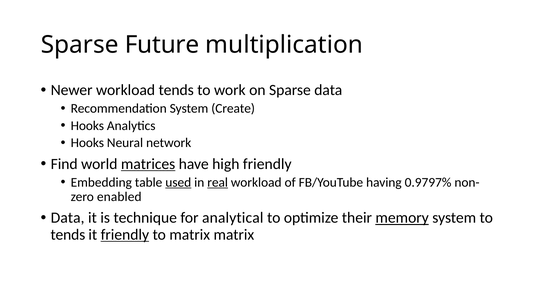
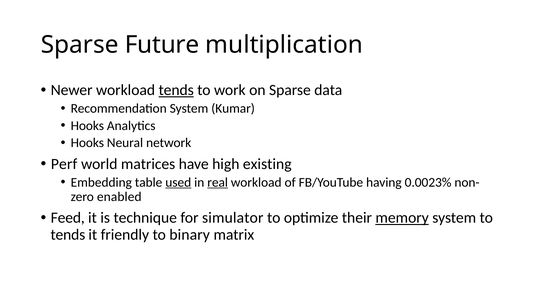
tends underline: none -> present (176, 90)
Create: Create -> Kumar (233, 109)
Find: Find -> Perf (64, 164)
matrices underline: present -> none (148, 164)
high friendly: friendly -> existing (267, 164)
0.9797%: 0.9797% -> 0.0023% (428, 183)
Data: Data -> Feed (68, 218)
analytical: analytical -> simulator (233, 218)
friendly underline: present -> none (125, 235)
to matrix: matrix -> binary (190, 235)
